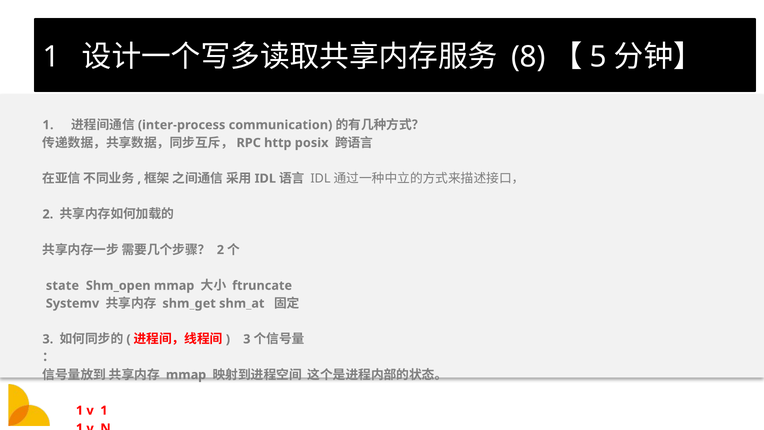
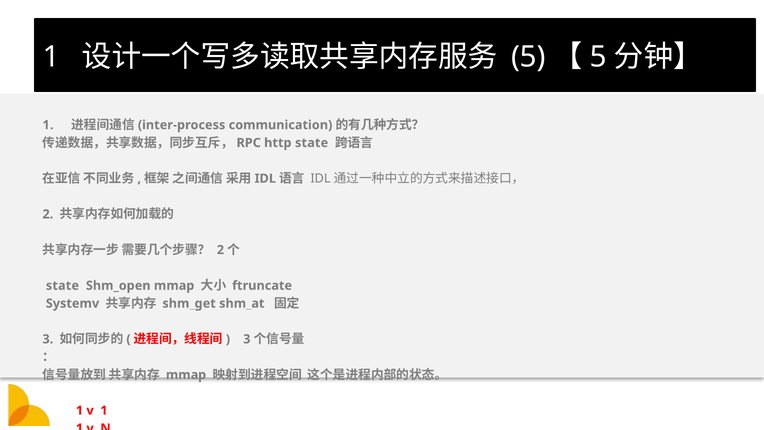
8: 8 -> 5 (528, 57)
http posix: posix -> state (312, 143)
